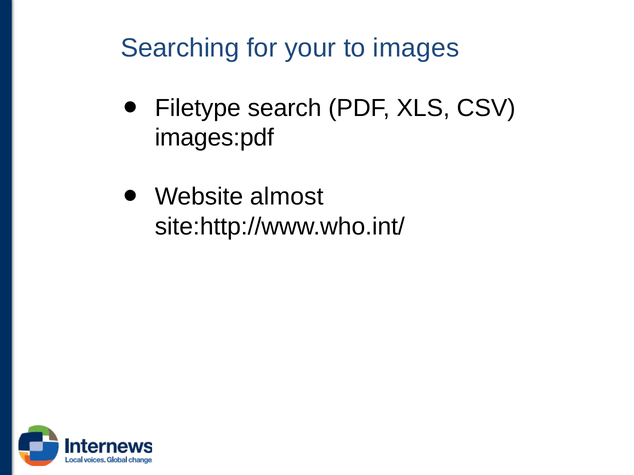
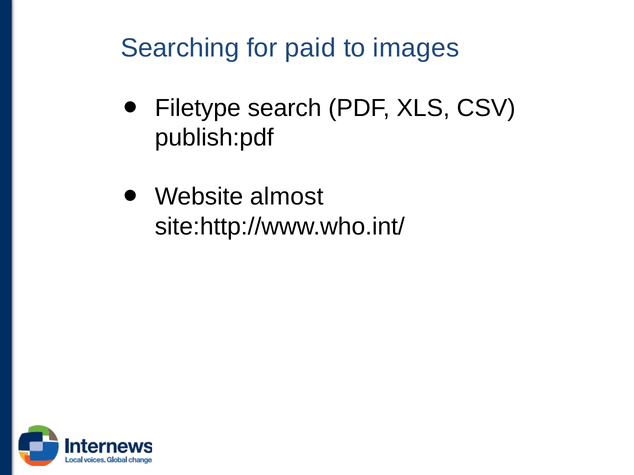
your: your -> paid (310, 48)
images:pdf: images:pdf -> publish:pdf (214, 138)
